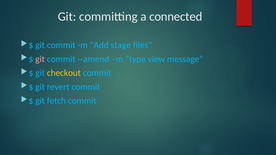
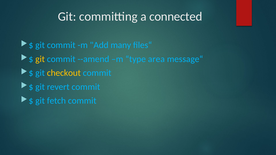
stage: stage -> many (121, 45)
git colour: pink -> yellow (40, 59)
view: view -> area (156, 59)
